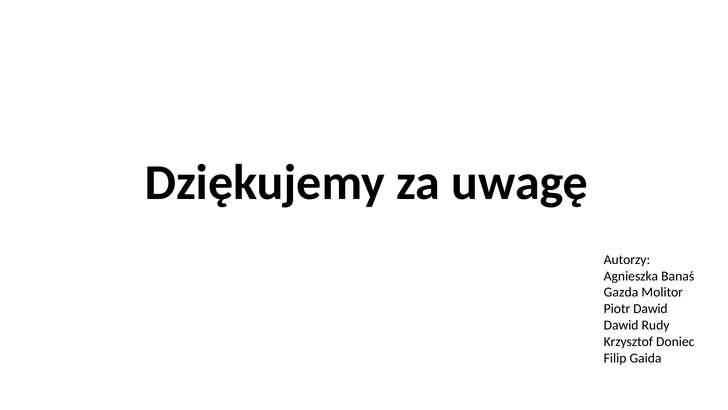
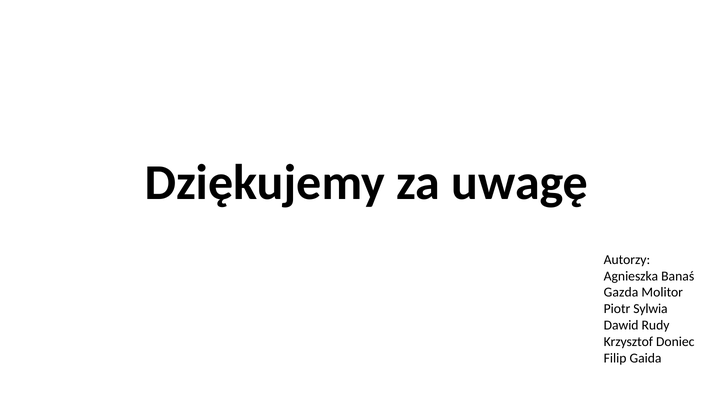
Piotr Dawid: Dawid -> Sylwia (650, 308)
